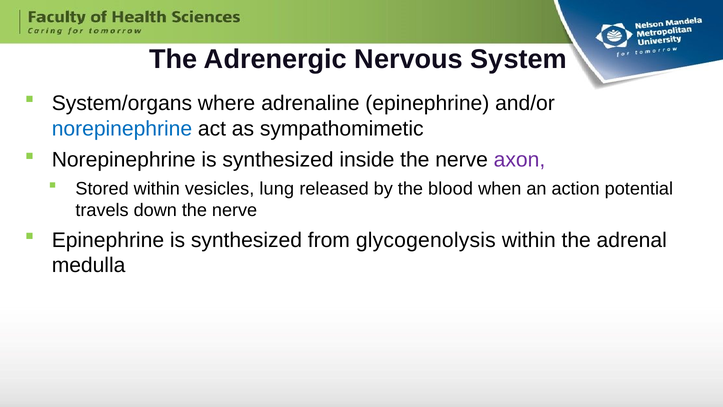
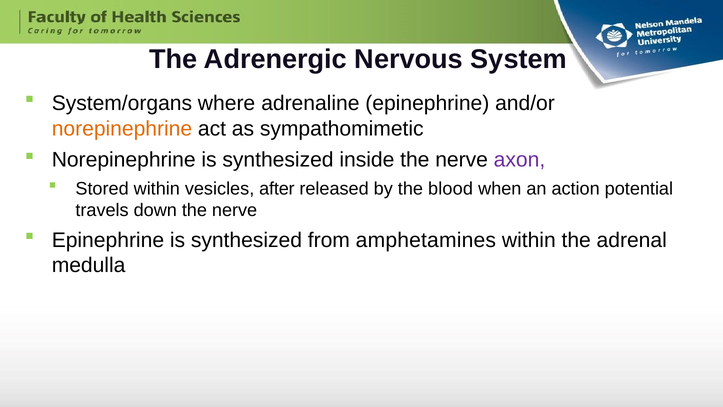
norepinephrine colour: blue -> orange (122, 129)
lung: lung -> after (277, 188)
glycogenolysis: glycogenolysis -> amphetamines (426, 240)
